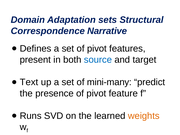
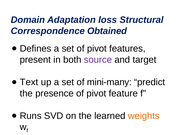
sets: sets -> loss (108, 20)
Narrative: Narrative -> Obtained (107, 31)
source colour: blue -> purple (98, 60)
